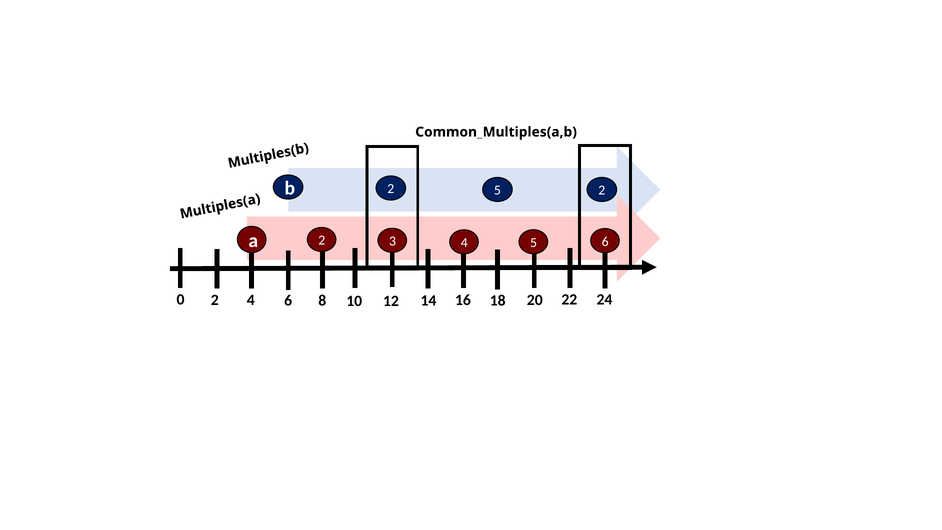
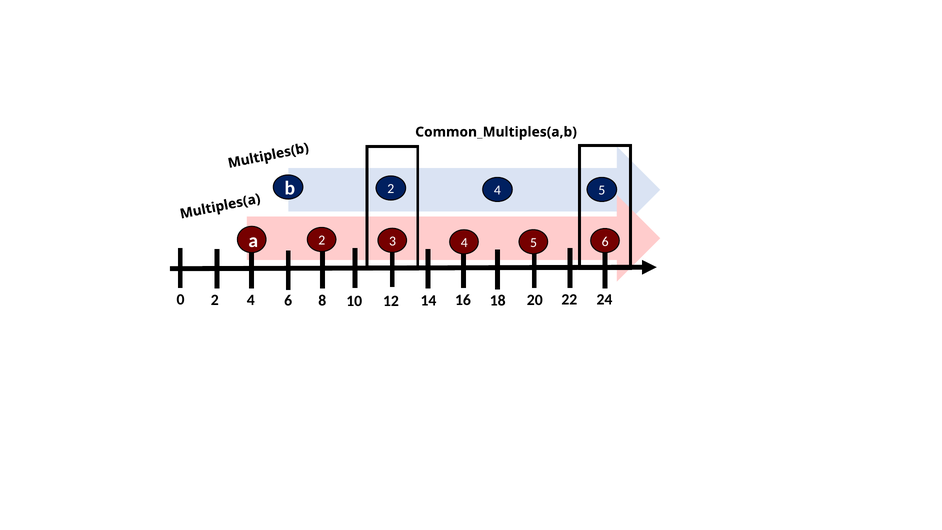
b 2: 2 -> 5 (602, 190)
2 5: 5 -> 4 (497, 190)
